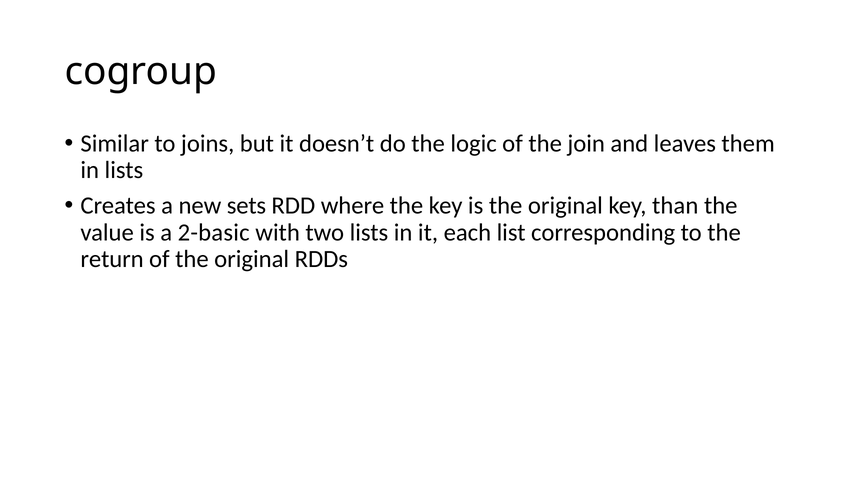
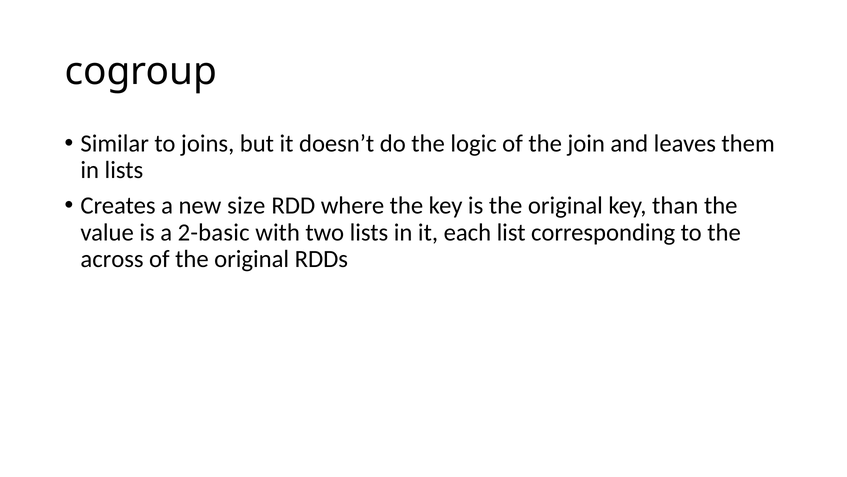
sets: sets -> size (246, 205)
return: return -> across (112, 259)
